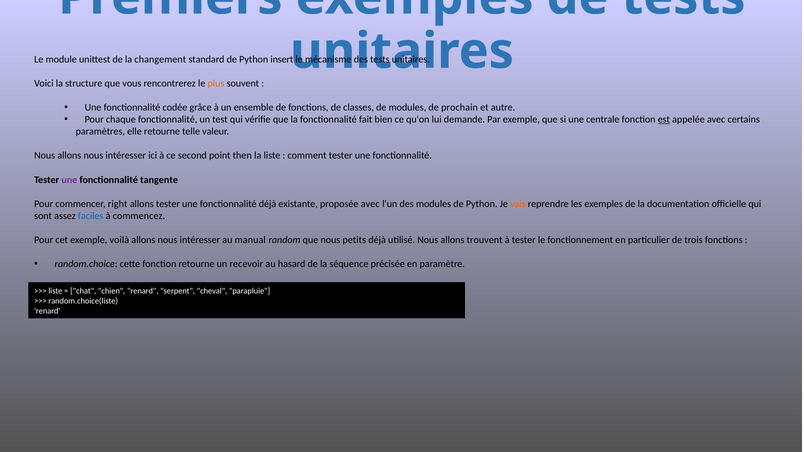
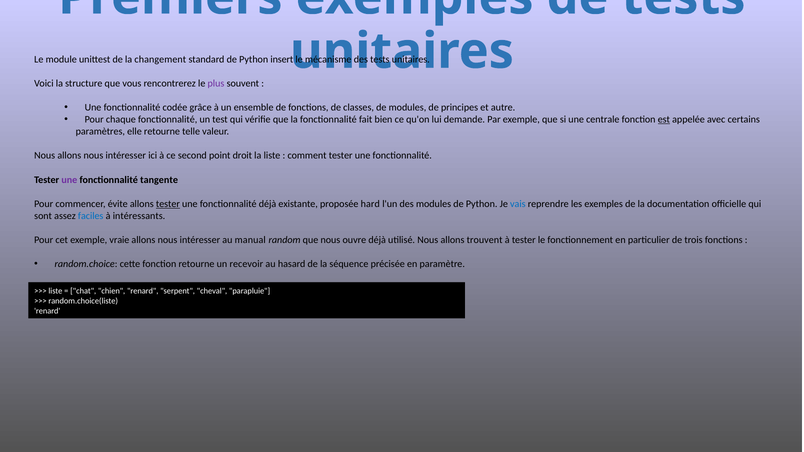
plus colour: orange -> purple (216, 83)
prochain: prochain -> principes (460, 108)
then: then -> droit (242, 156)
right: right -> évite (118, 204)
tester underline: none -> present (168, 204)
proposée avec: avec -> hard (370, 204)
vais colour: orange -> blue (518, 204)
commencez: commencez -> intéressants (139, 216)
voilà: voilà -> vraie (119, 240)
petits: petits -> ouvre (354, 240)
